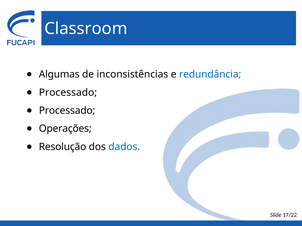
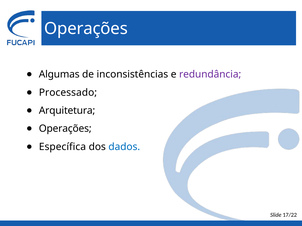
Classroom: Classroom -> Operações (86, 29)
redundância colour: blue -> purple (210, 75)
Processado: Processado -> Arquitetura (67, 111)
Resolução: Resolução -> Específica (62, 147)
